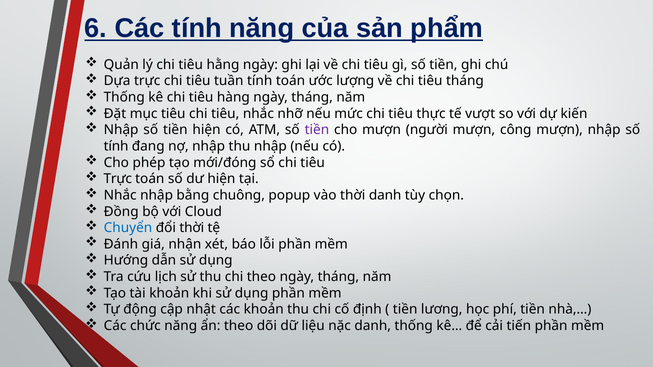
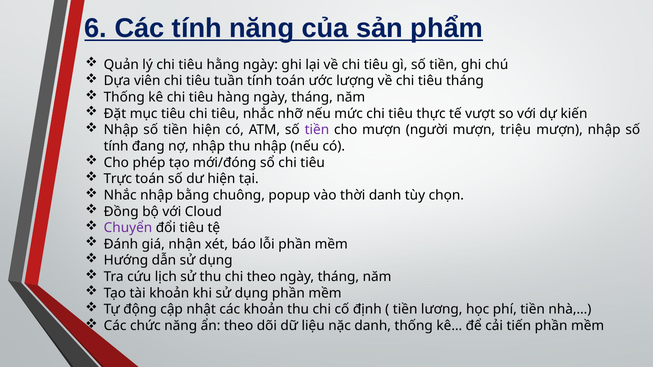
Dựa trực: trực -> viên (147, 81)
công: công -> triệu (516, 130)
Chuyển colour: blue -> purple (128, 228)
đổi thời: thời -> tiêu (192, 228)
